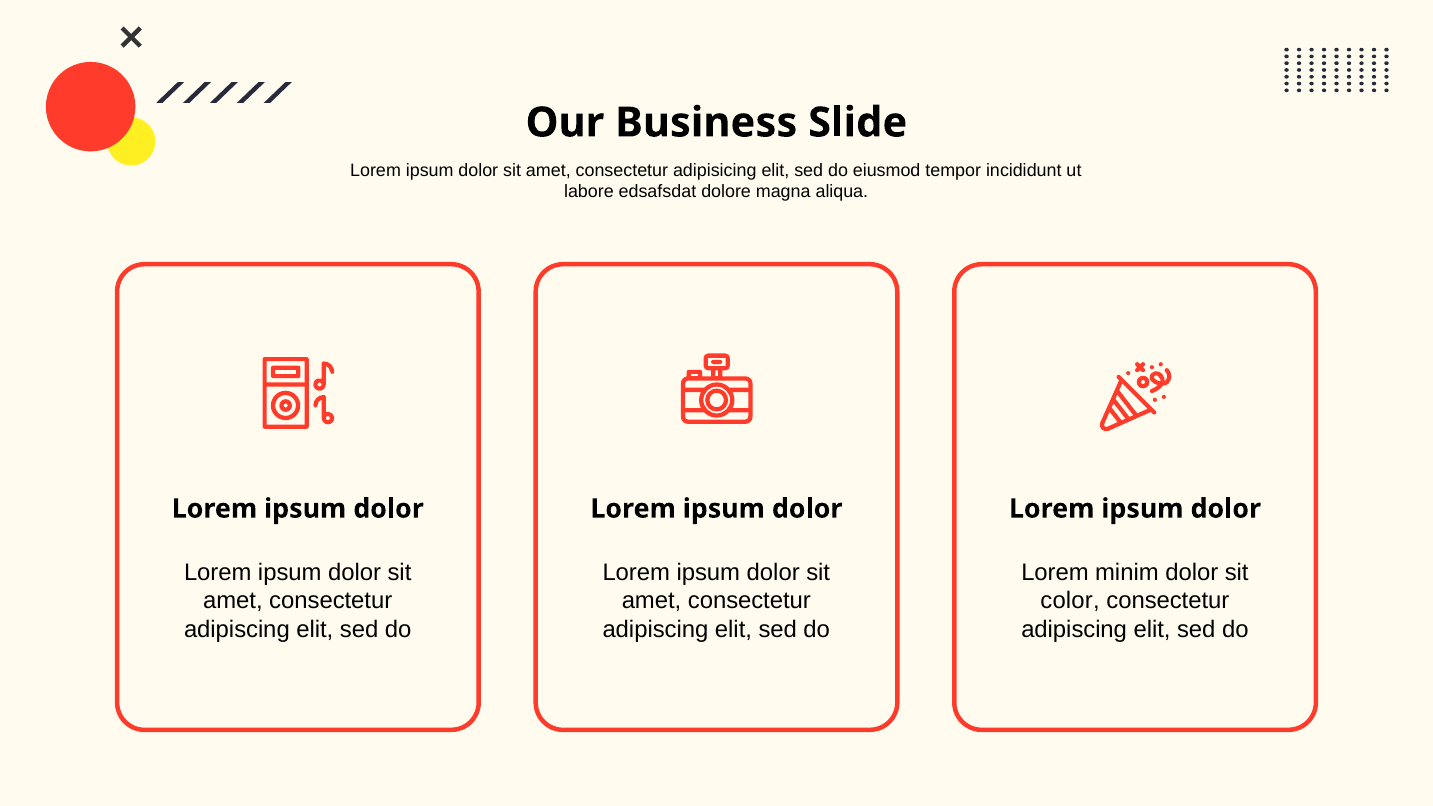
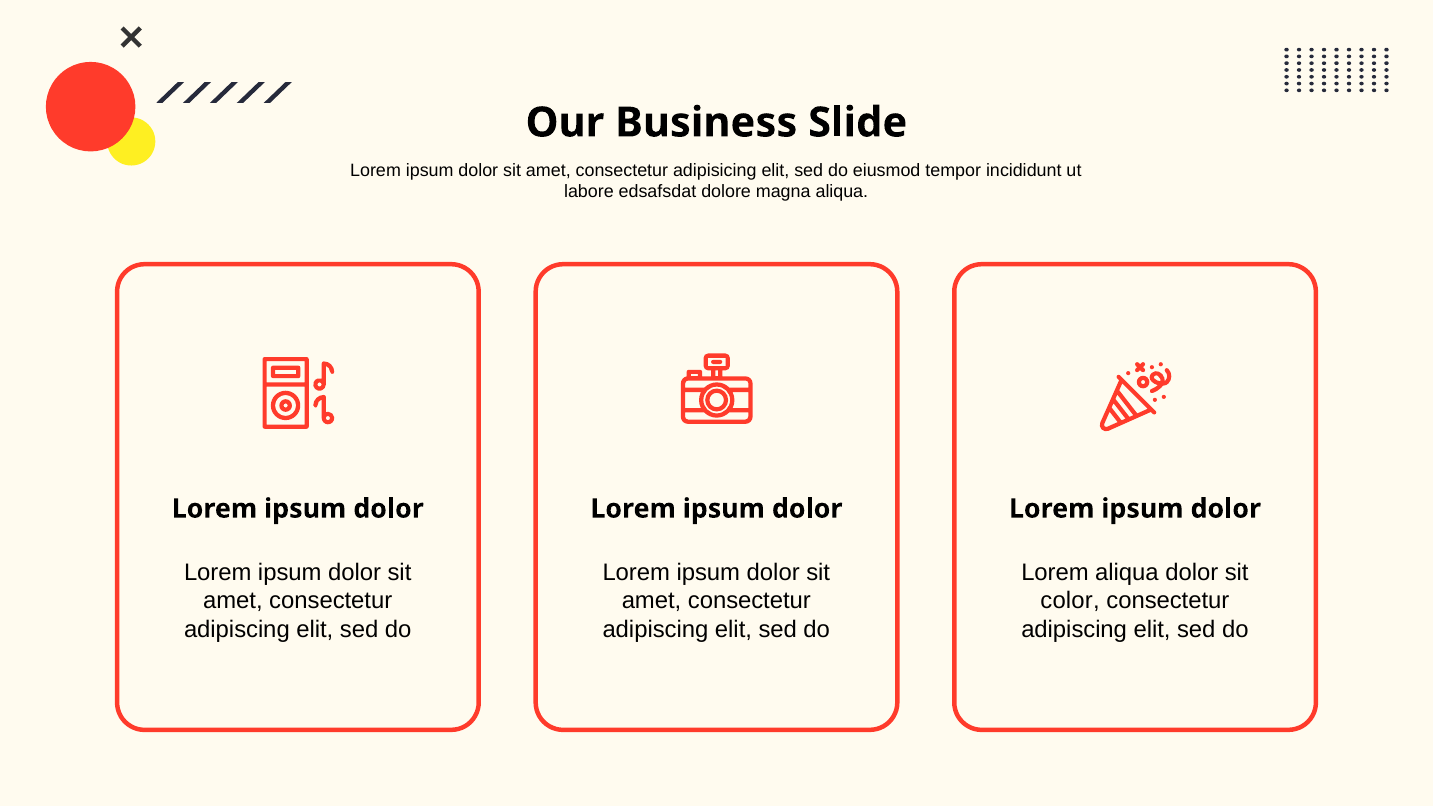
Lorem minim: minim -> aliqua (1127, 572)
